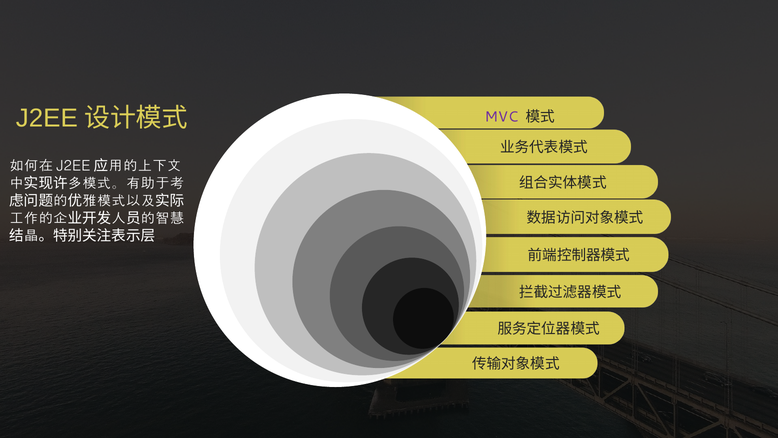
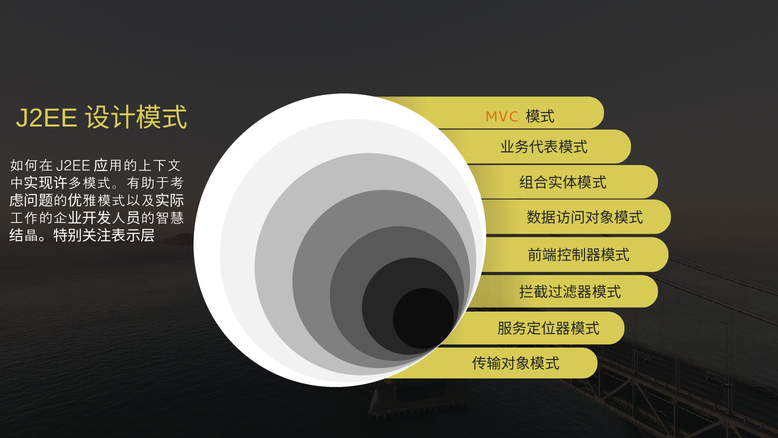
MVC colour: purple -> orange (501, 117)
